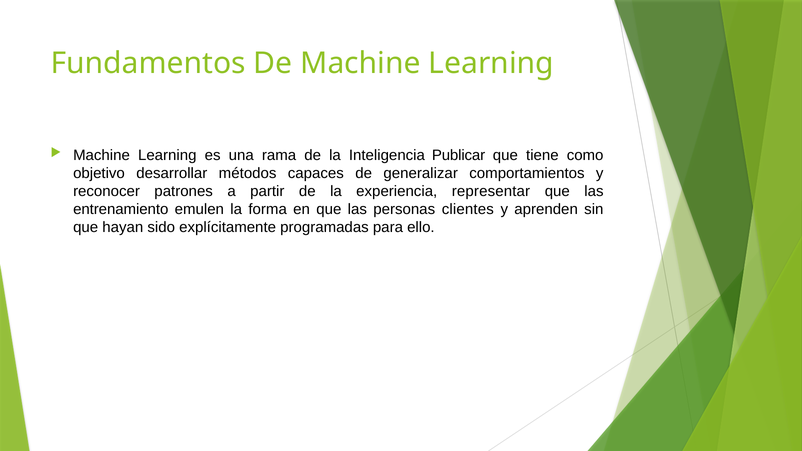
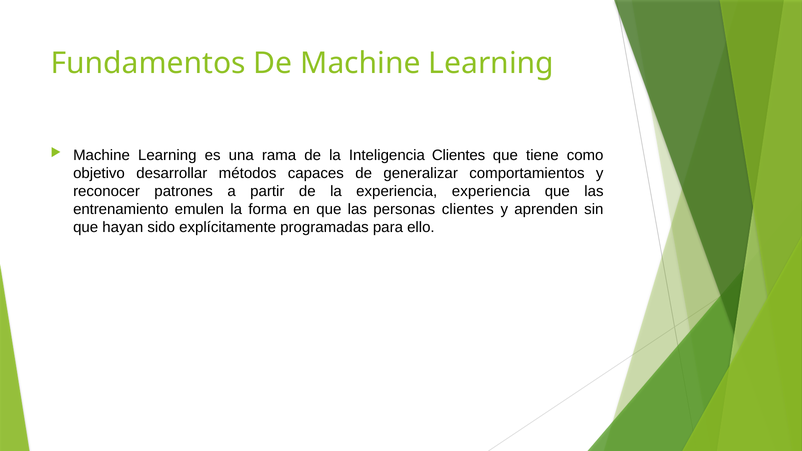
Inteligencia Publicar: Publicar -> Clientes (459, 155)
experiencia representar: representar -> experiencia (491, 191)
